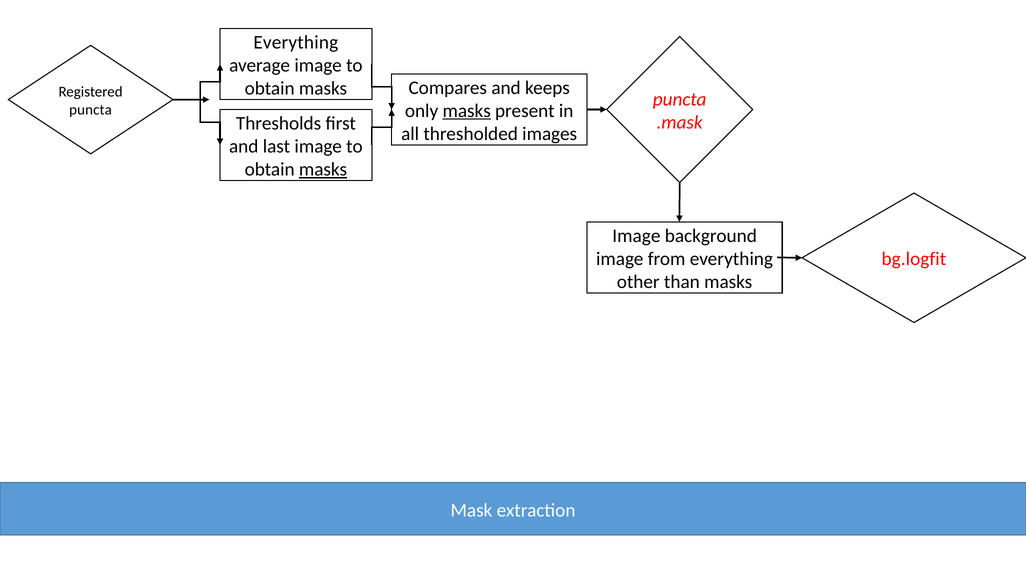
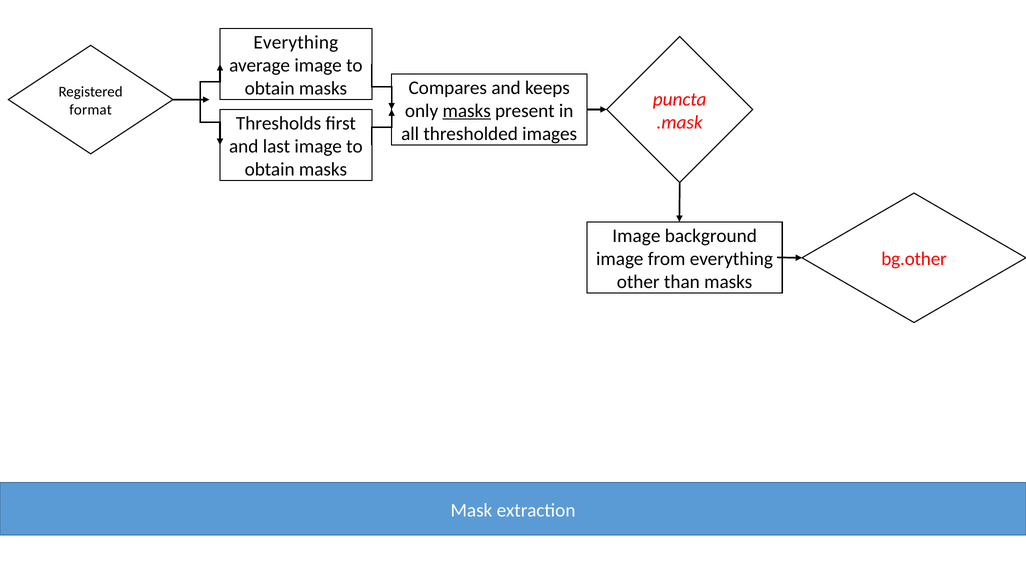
puncta: puncta -> format (91, 110)
masks underline: present -> none (323, 169)
bg.logfit: bg.logfit -> bg.other (914, 259)
